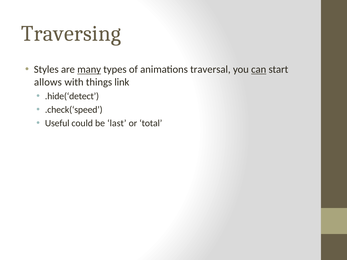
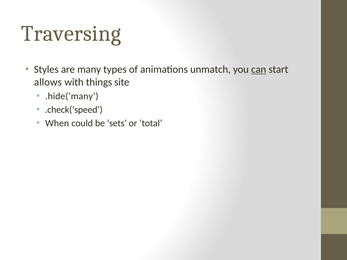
many underline: present -> none (89, 70)
traversal: traversal -> unmatch (210, 70)
link: link -> site (122, 82)
.hide(‘detect: .hide(‘detect -> .hide(‘many (72, 96)
Useful: Useful -> When (57, 123)
last: last -> sets (117, 123)
